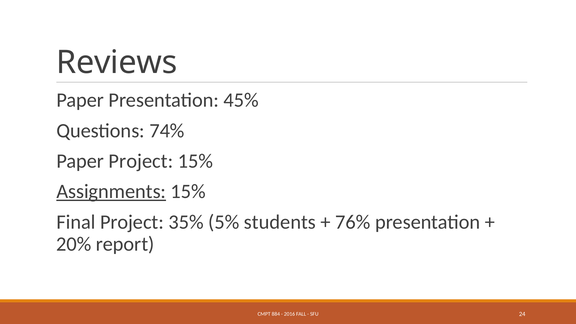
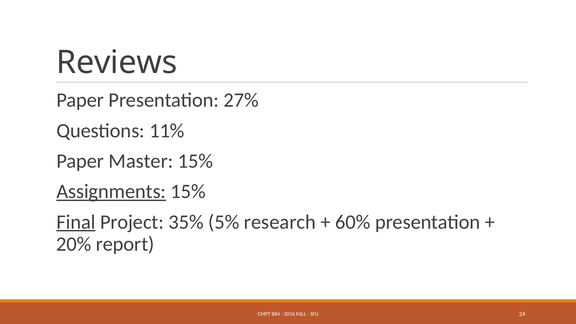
45%: 45% -> 27% (241, 100)
74%: 74% -> 11% (167, 131)
Paper Project: Project -> Master (141, 161)
Final underline: none -> present (76, 222)
students: students -> research (280, 222)
76%: 76% -> 60% (353, 222)
